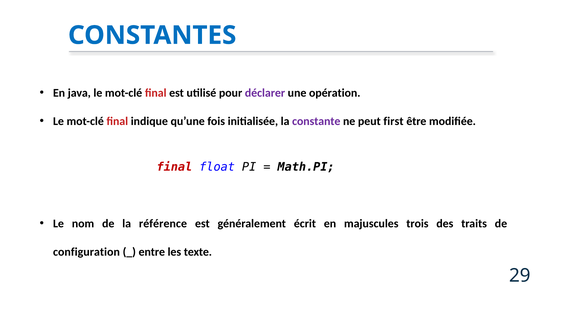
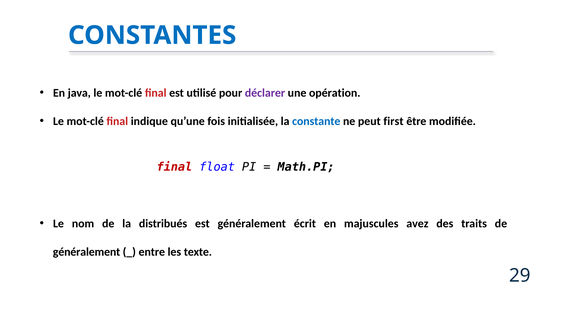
constante colour: purple -> blue (316, 121)
référence: référence -> distribués (163, 224)
trois: trois -> avez (417, 224)
configuration: configuration -> généralement (87, 252)
